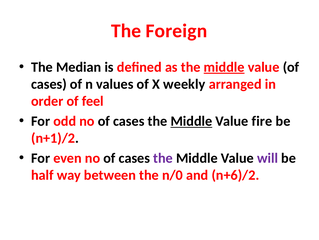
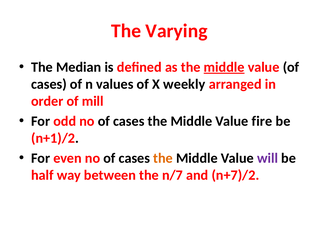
Foreign: Foreign -> Varying (177, 31)
feel: feel -> mill (93, 101)
Middle underline: present -> none (191, 121)
the colour: purple -> orange (163, 158)
n/0: n/0 -> n/7 (172, 175)
n+6)/2: n+6)/2 -> n+7)/2 (235, 175)
